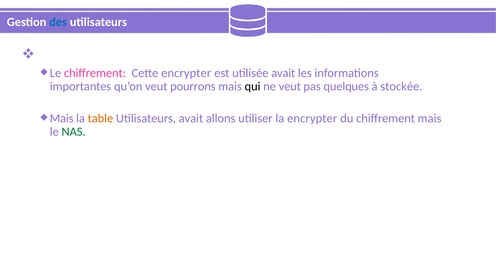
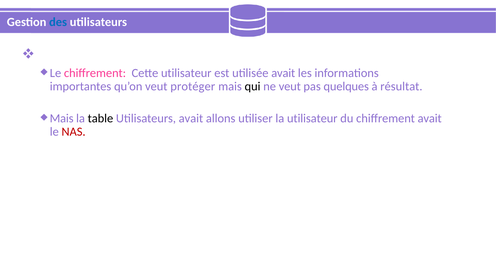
Cette encrypter: encrypter -> utilisateur (186, 73)
pourrons: pourrons -> protéger (193, 87)
stockée: stockée -> résultat (401, 87)
table colour: orange -> black (100, 118)
la encrypter: encrypter -> utilisateur (312, 118)
chiffrement mais: mais -> avait (430, 118)
NAS colour: green -> red (74, 132)
